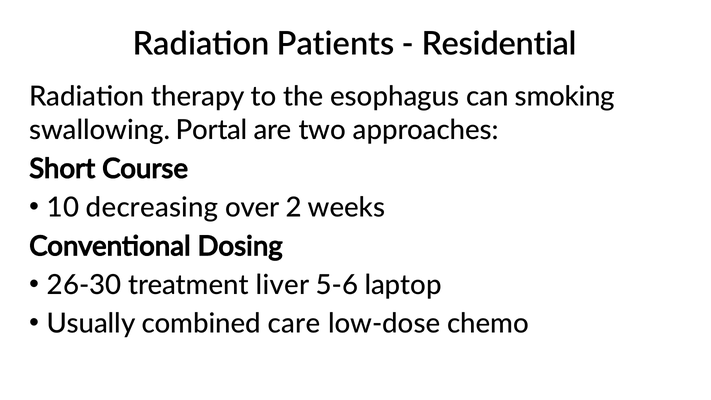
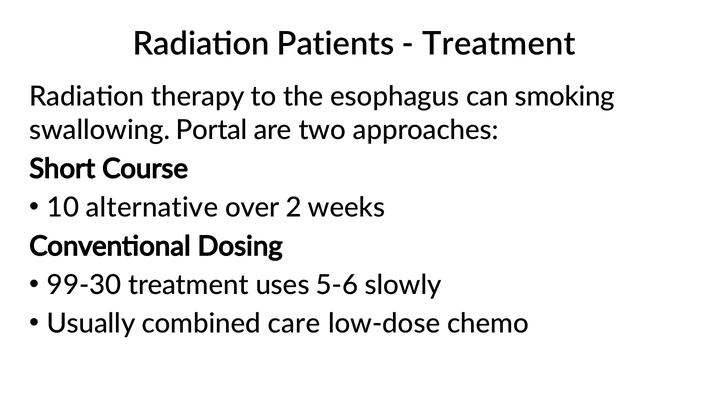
Residential: Residential -> Treatment (499, 44)
decreasing: decreasing -> alternative (152, 207)
26-30: 26-30 -> 99-30 (84, 285)
liver: liver -> uses (283, 285)
laptop: laptop -> slowly (403, 285)
